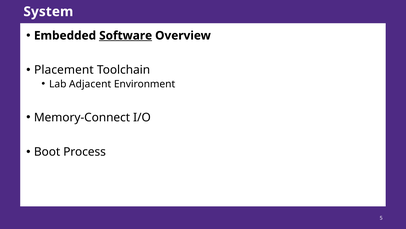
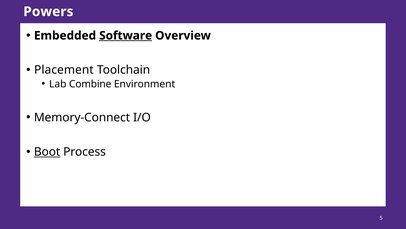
System: System -> Powers (48, 12)
Adjacent: Adjacent -> Combine (90, 84)
Boot underline: none -> present (47, 151)
